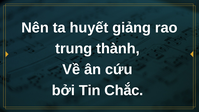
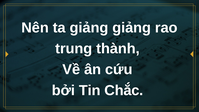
ta huyết: huyết -> giảng (89, 28)
